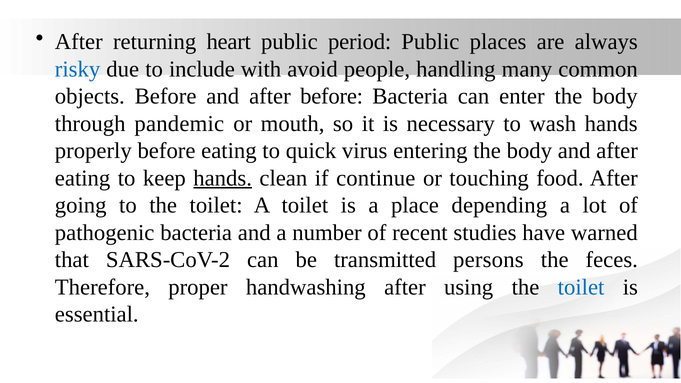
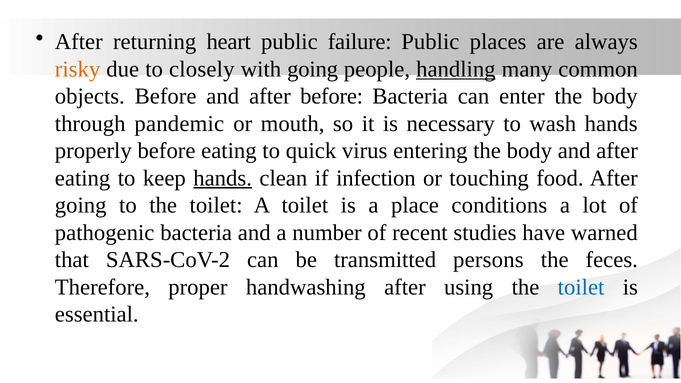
period: period -> failure (360, 42)
risky colour: blue -> orange (78, 69)
include: include -> closely (202, 69)
with avoid: avoid -> going (313, 69)
handling underline: none -> present (456, 69)
continue: continue -> infection (376, 178)
depending: depending -> conditions (499, 205)
